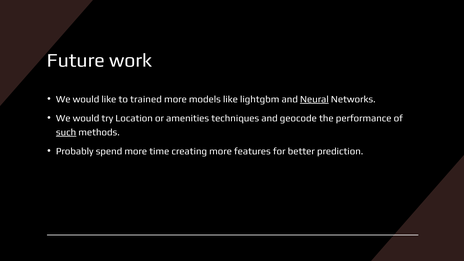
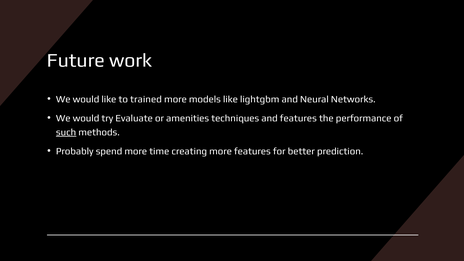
Neural underline: present -> none (314, 99)
Location: Location -> Evaluate (134, 118)
and geocode: geocode -> features (298, 118)
